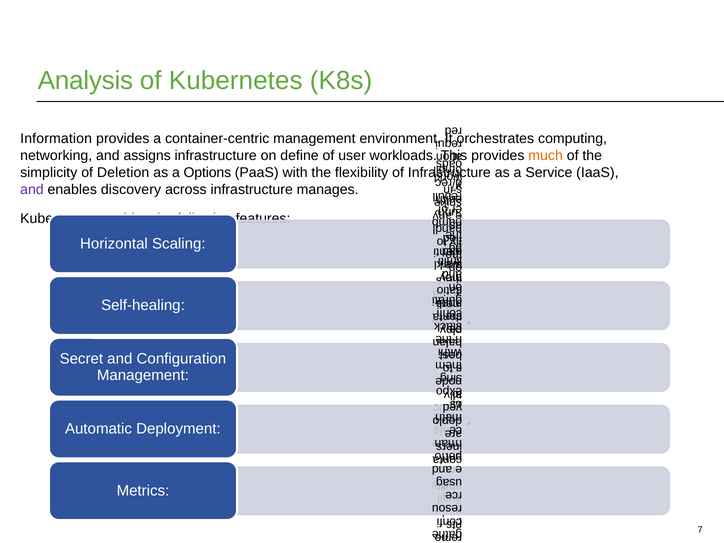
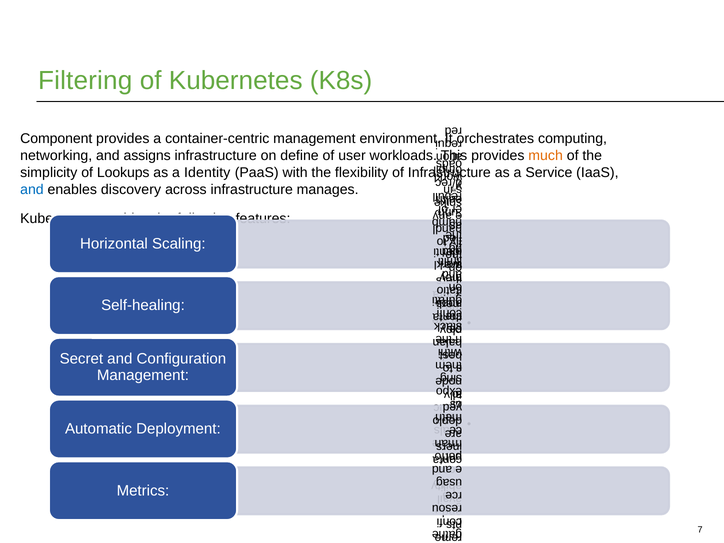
Analysis: Analysis -> Filtering (85, 81)
Information: Information -> Component (56, 139)
Deletion: Deletion -> Lookups (123, 173)
Options: Options -> Identity (207, 173)
and colour: purple -> blue (32, 189)
